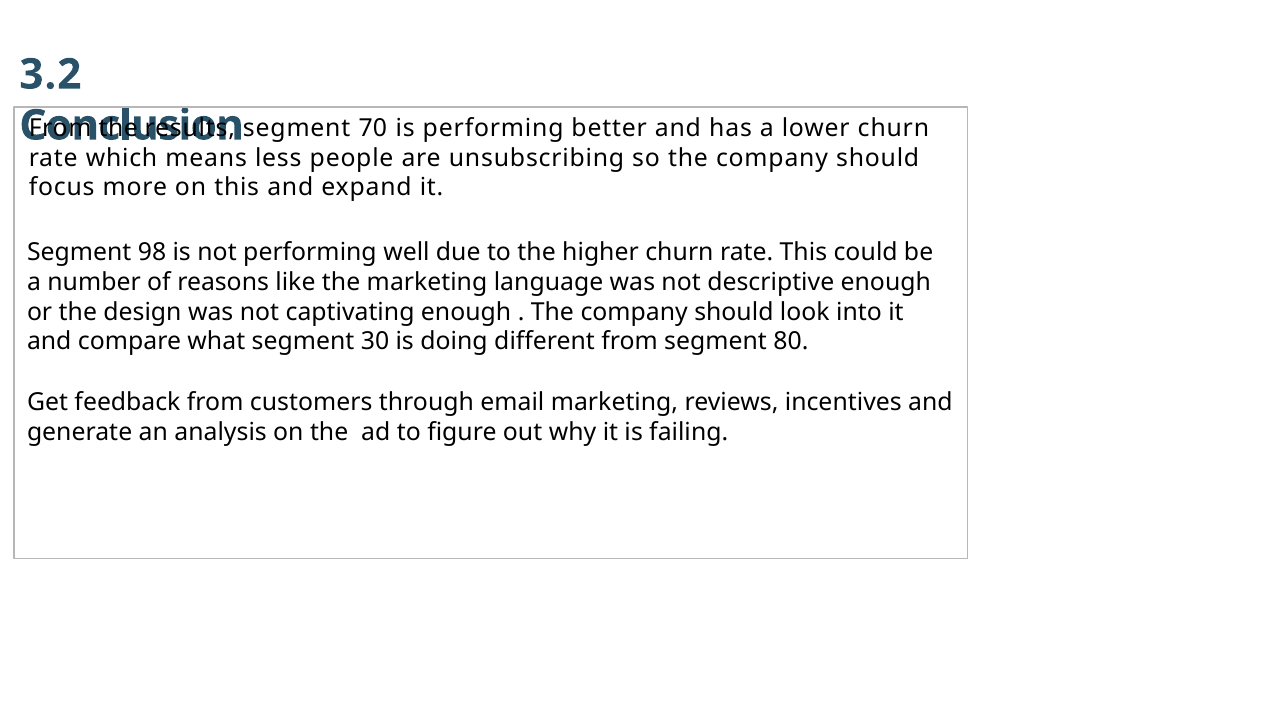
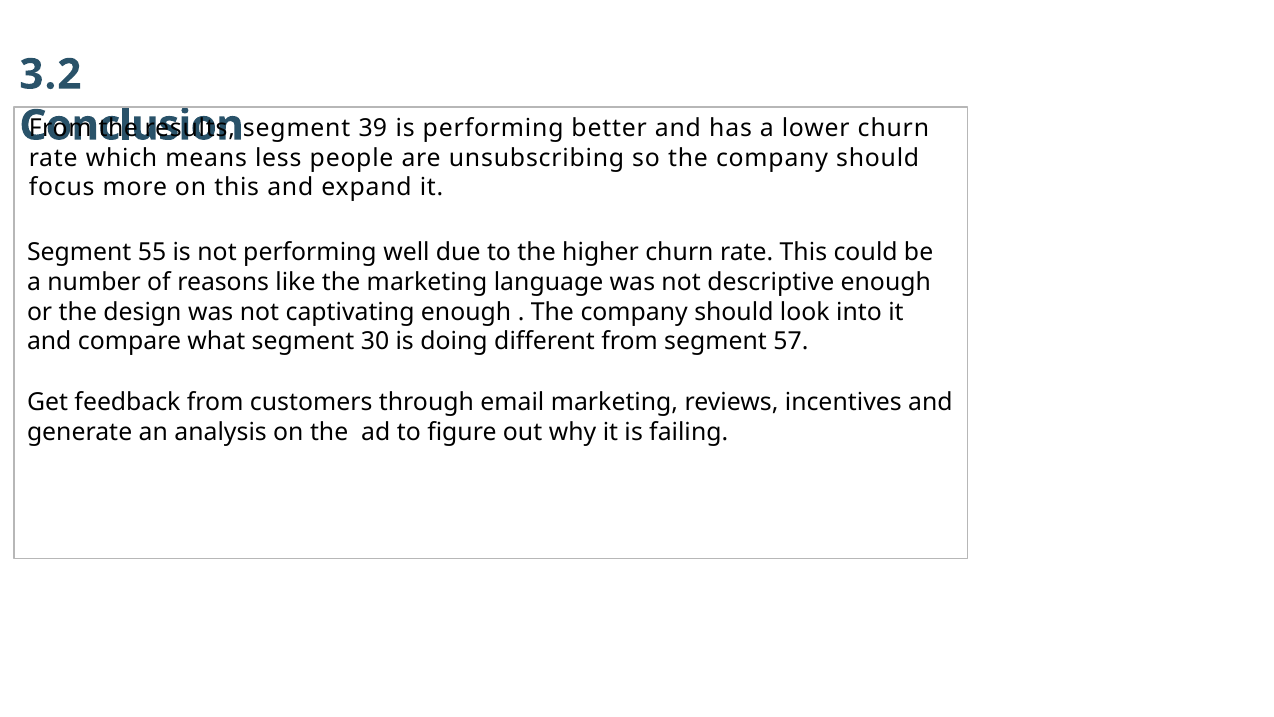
70: 70 -> 39 (373, 128)
98: 98 -> 55 (152, 252)
80: 80 -> 57 (791, 342)
